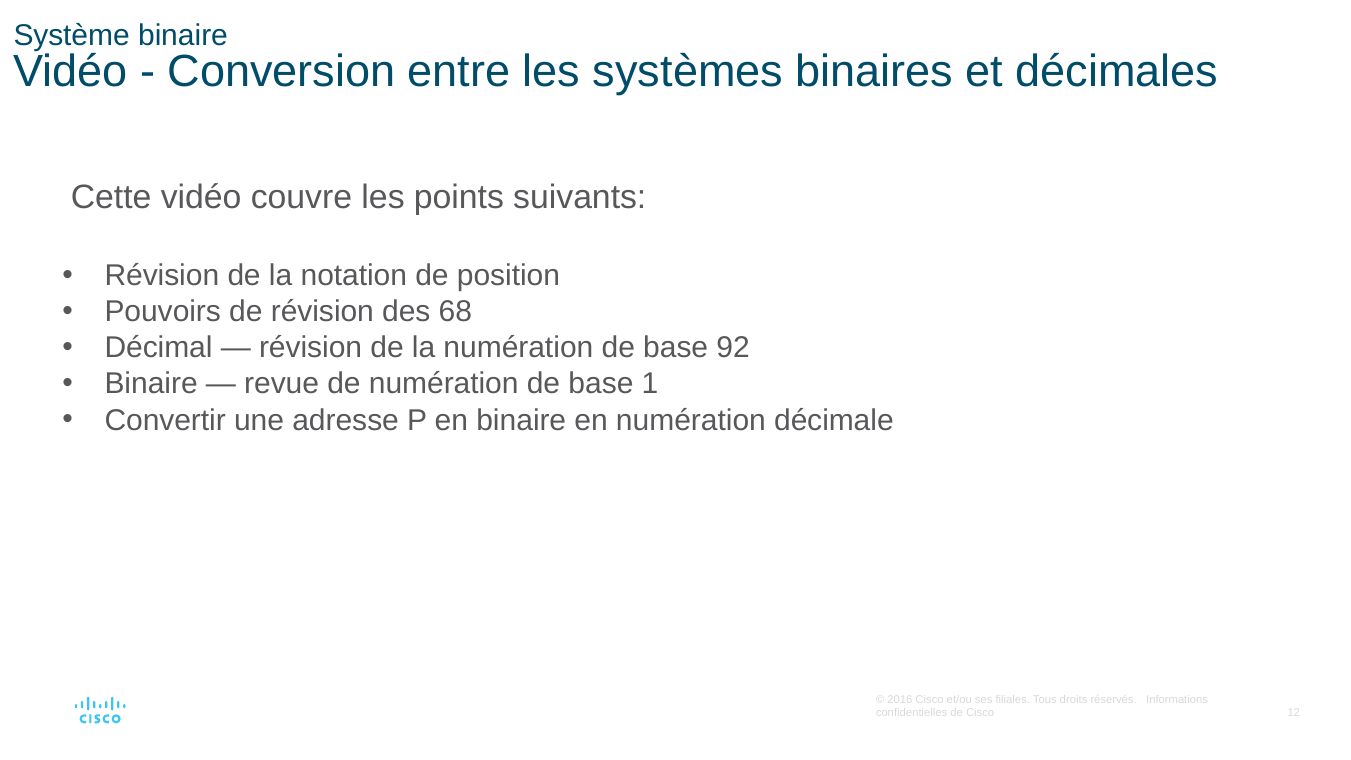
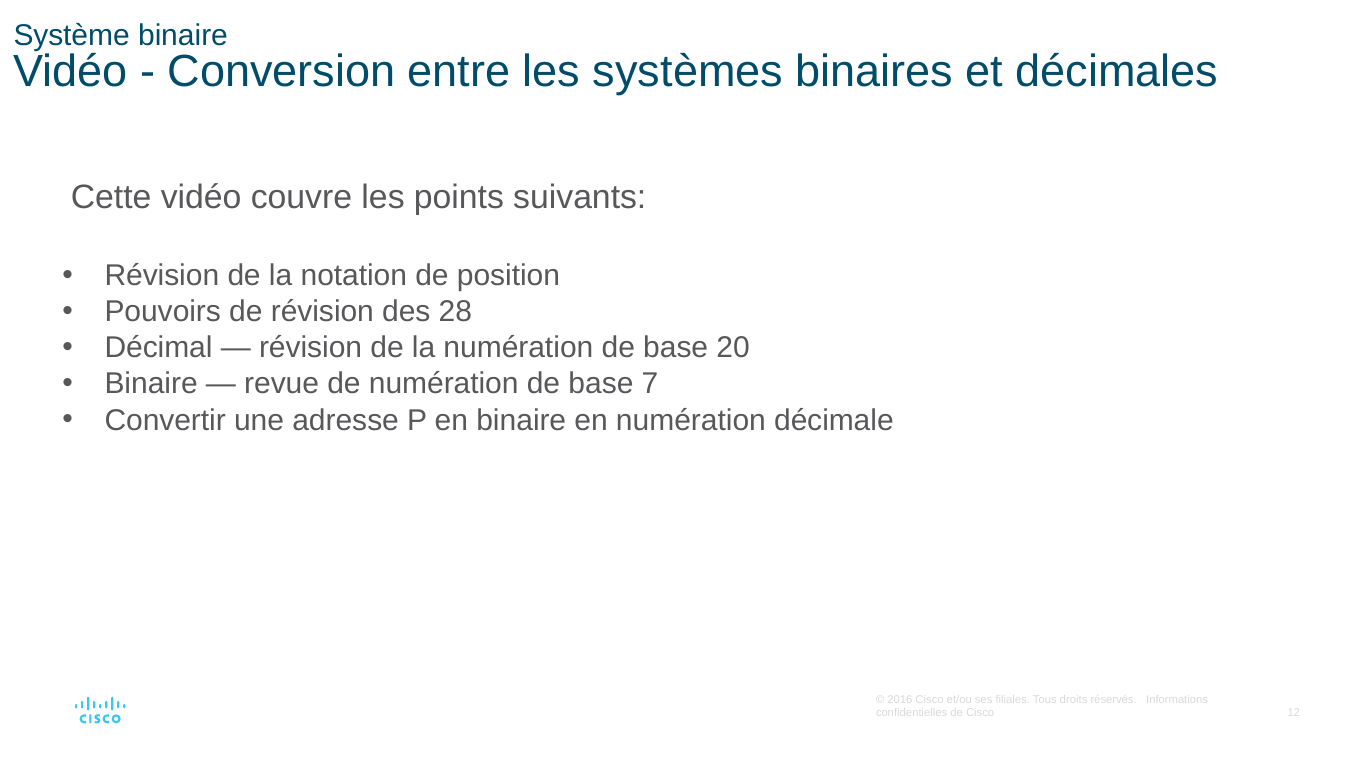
68: 68 -> 28 (455, 312)
92: 92 -> 20 (733, 348)
1: 1 -> 7 (650, 384)
